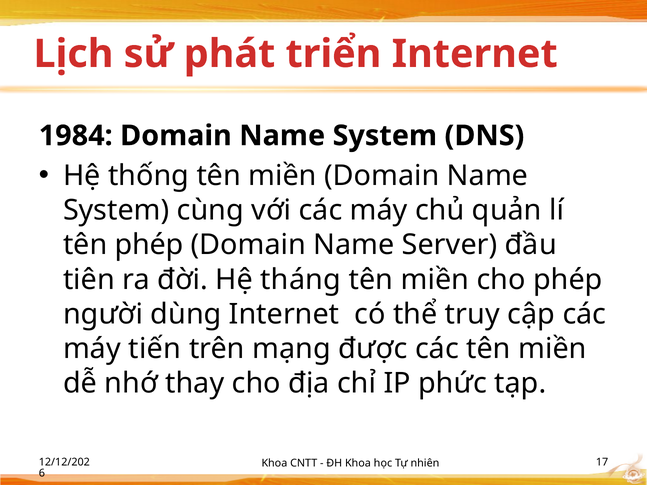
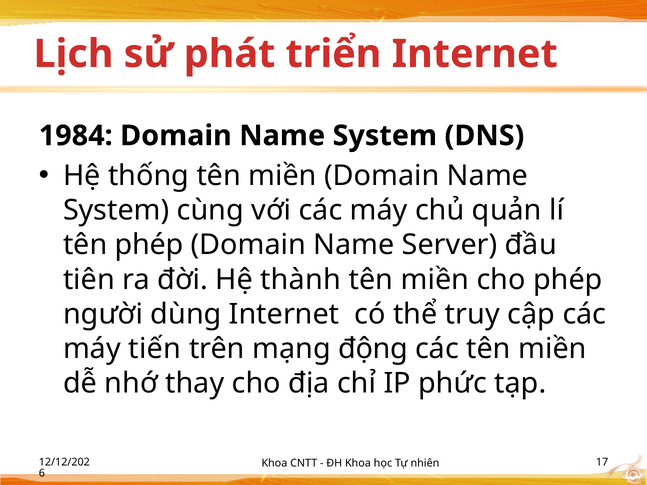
tháng: tháng -> thành (301, 280)
được: được -> động (373, 349)
